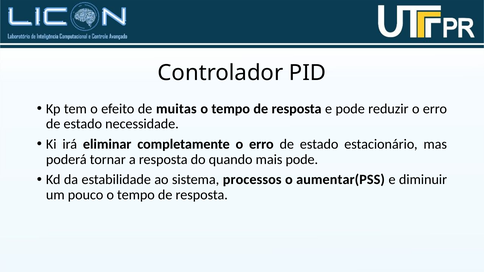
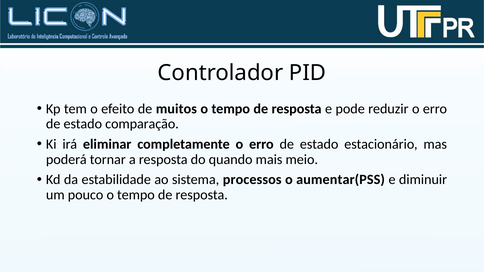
muitas: muitas -> muitos (176, 109)
necessidade: necessidade -> comparação (142, 124)
mais pode: pode -> meio (302, 160)
